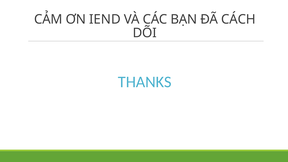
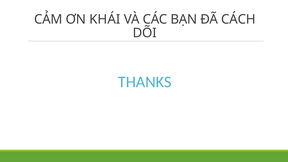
IEND: IEND -> KHÁI (105, 19)
